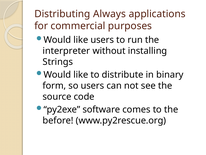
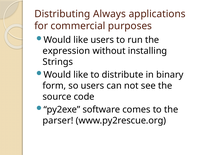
interpreter: interpreter -> expression (66, 51)
before: before -> parser (58, 120)
